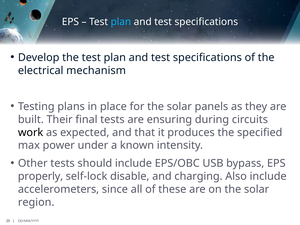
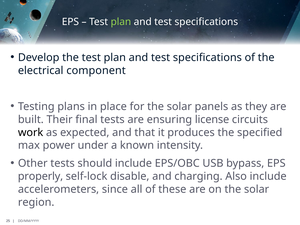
plan colour: light blue -> light green (121, 22)
mechanism: mechanism -> component (96, 70)
during: during -> license (212, 119)
